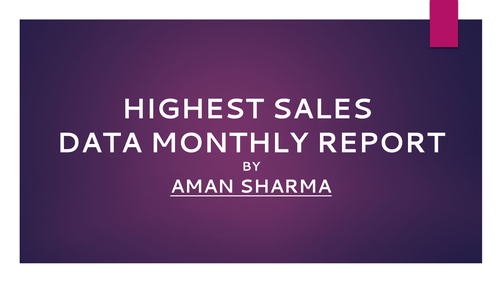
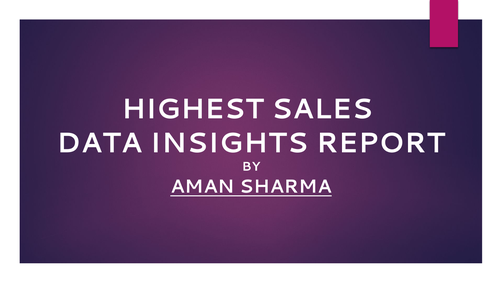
MONTHLY: MONTHLY -> INSIGHTS (229, 143)
